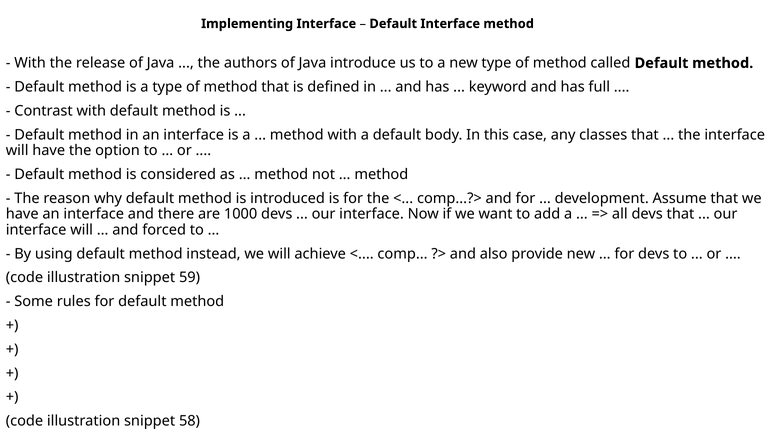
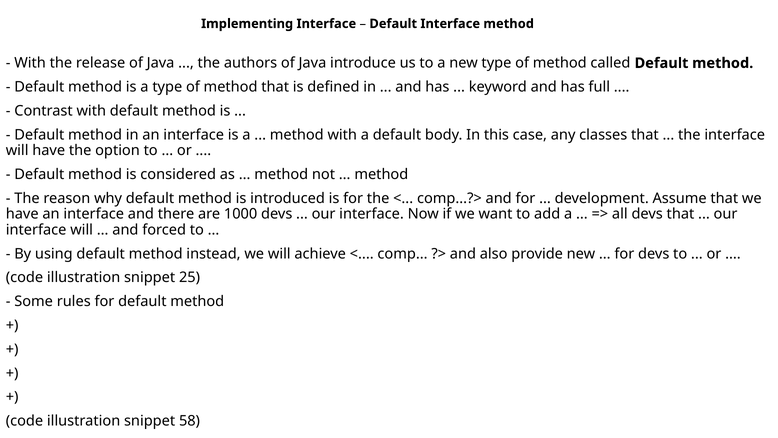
59: 59 -> 25 (190, 277)
